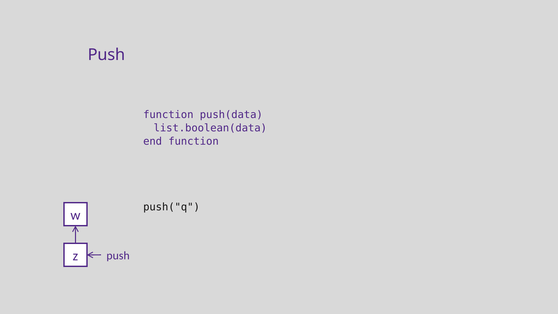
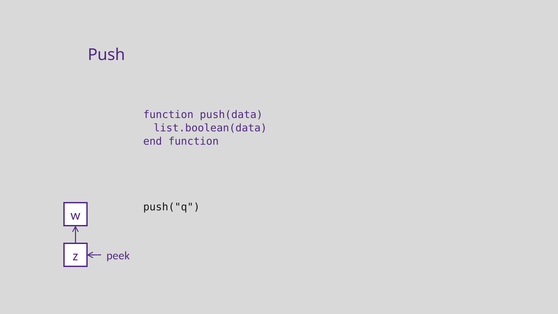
z push: push -> peek (118, 256)
